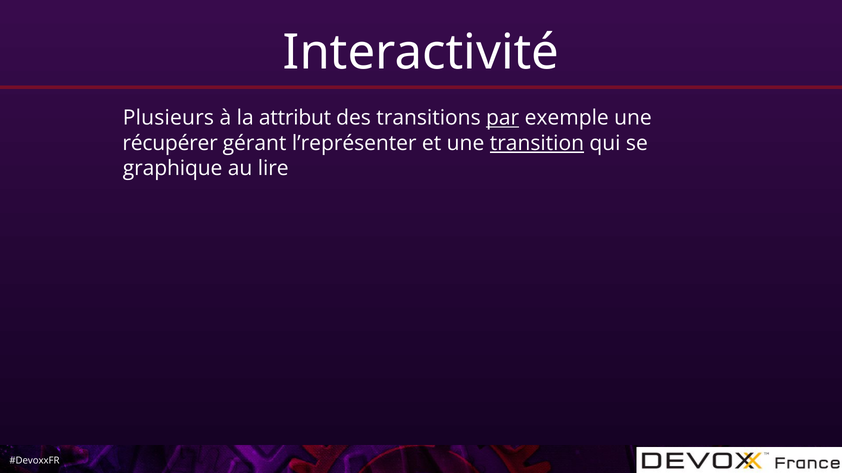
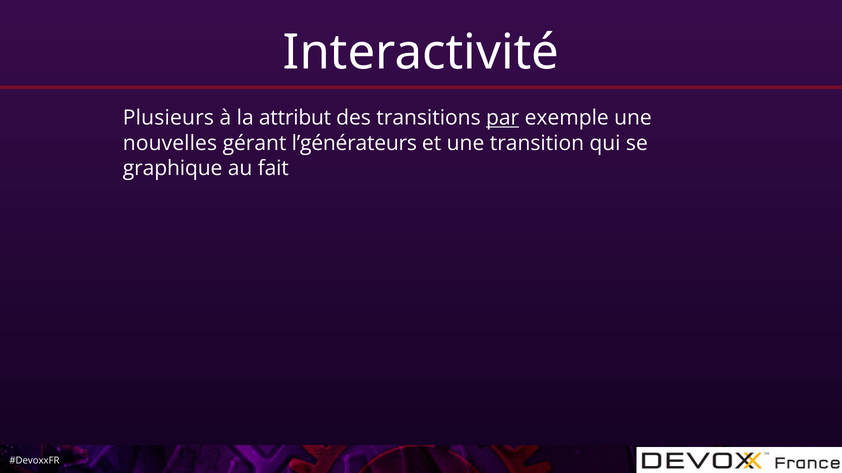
récupérer: récupérer -> nouvelles (170, 143)
l’représenter: l’représenter -> l’générateurs (354, 143)
transition underline: present -> none (537, 143)
lire: lire -> fait (273, 169)
